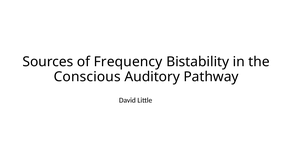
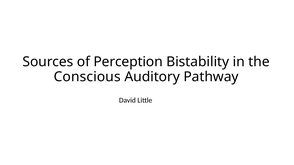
Frequency: Frequency -> Perception (128, 62)
